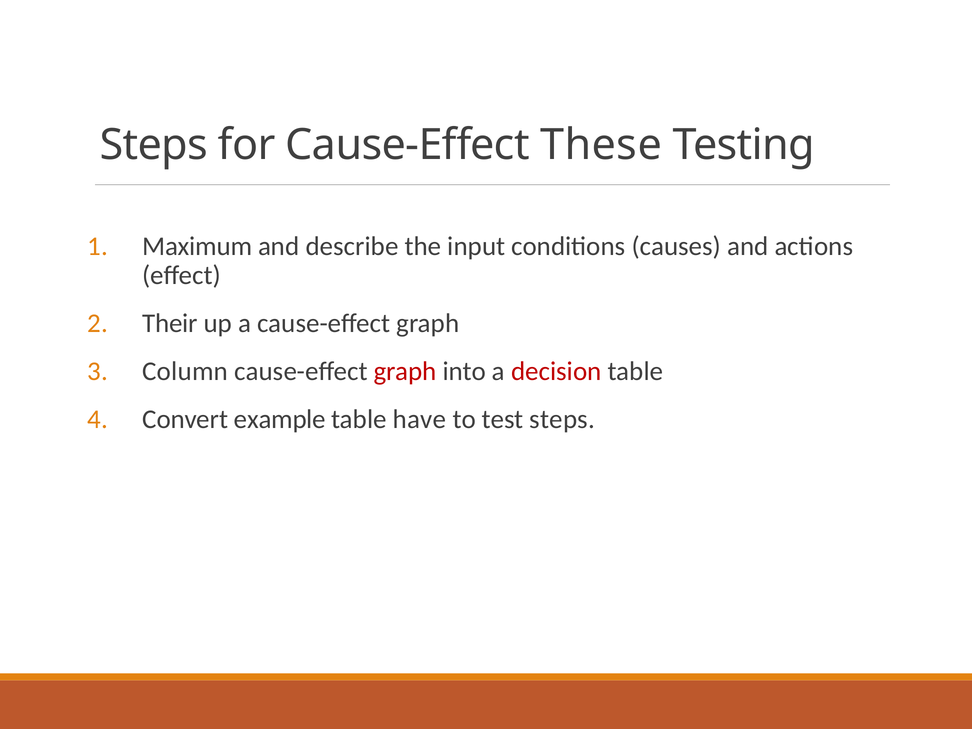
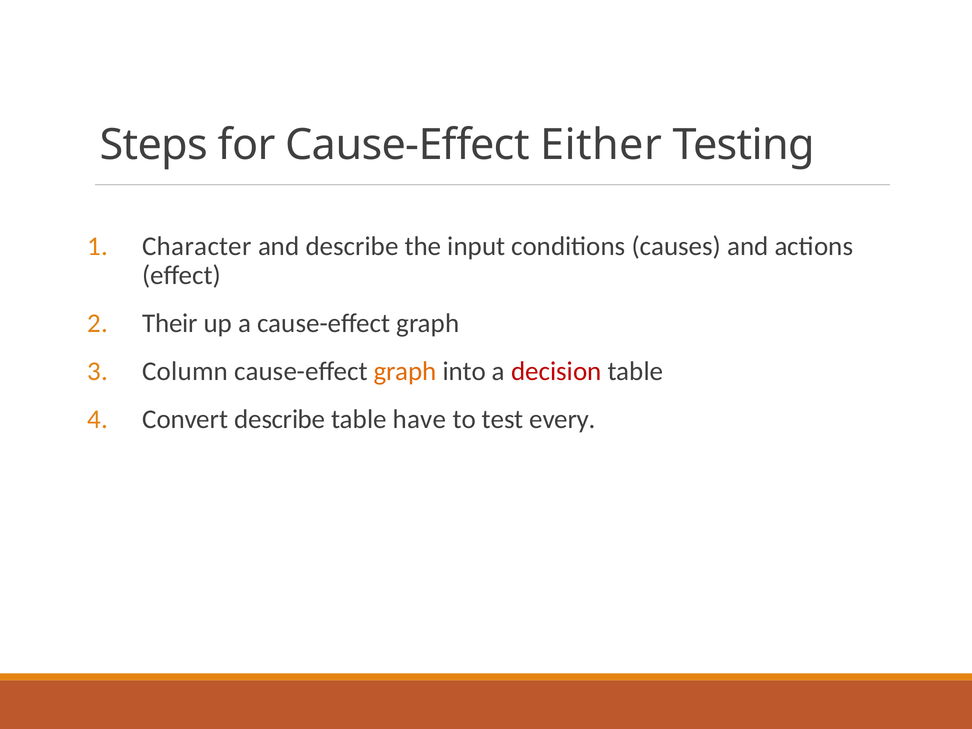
These: These -> Either (601, 145)
Maximum: Maximum -> Character (197, 246)
graph colour: red -> orange (405, 371)
Convert example: example -> describe (280, 419)
test steps: steps -> every (562, 419)
